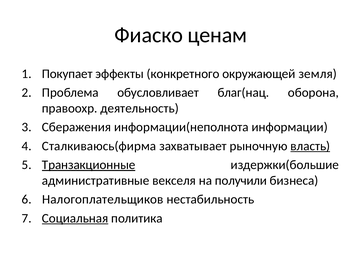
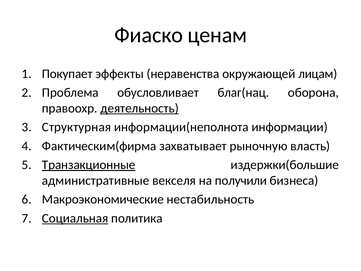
конкретного: конкретного -> неравенства (183, 74)
земля: земля -> лицам (318, 74)
деятельность underline: none -> present (140, 108)
Сберажения: Сберажения -> Структурная (77, 127)
Сталкиваюсь(фирма: Сталкиваюсь(фирма -> Фактическим(фирма (99, 146)
власть underline: present -> none (310, 146)
Налогоплательщиков: Налогоплательщиков -> Макроэкономические (103, 199)
